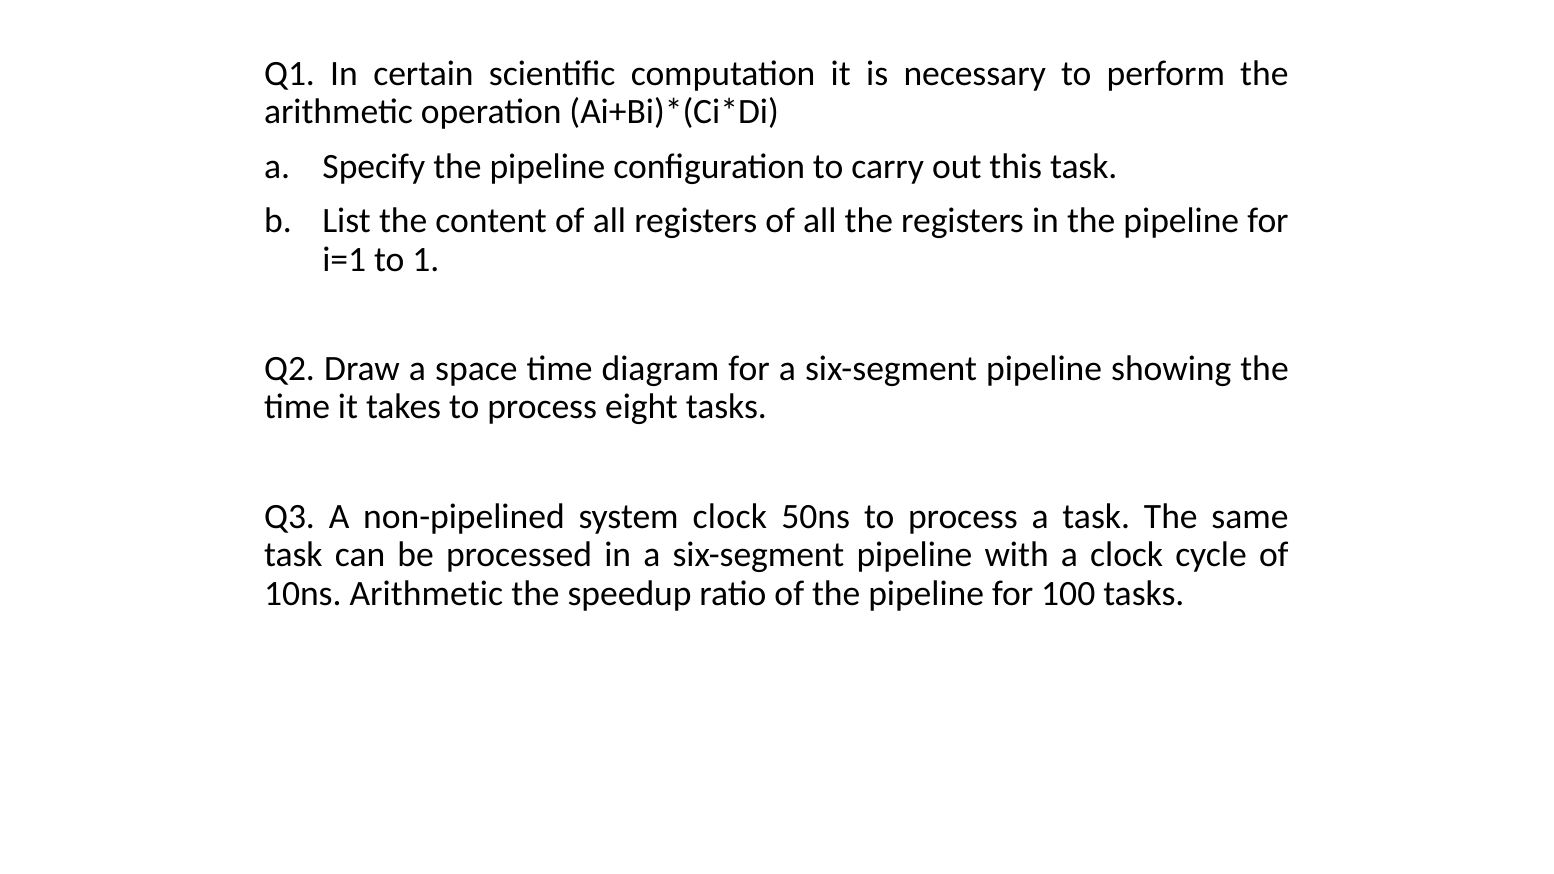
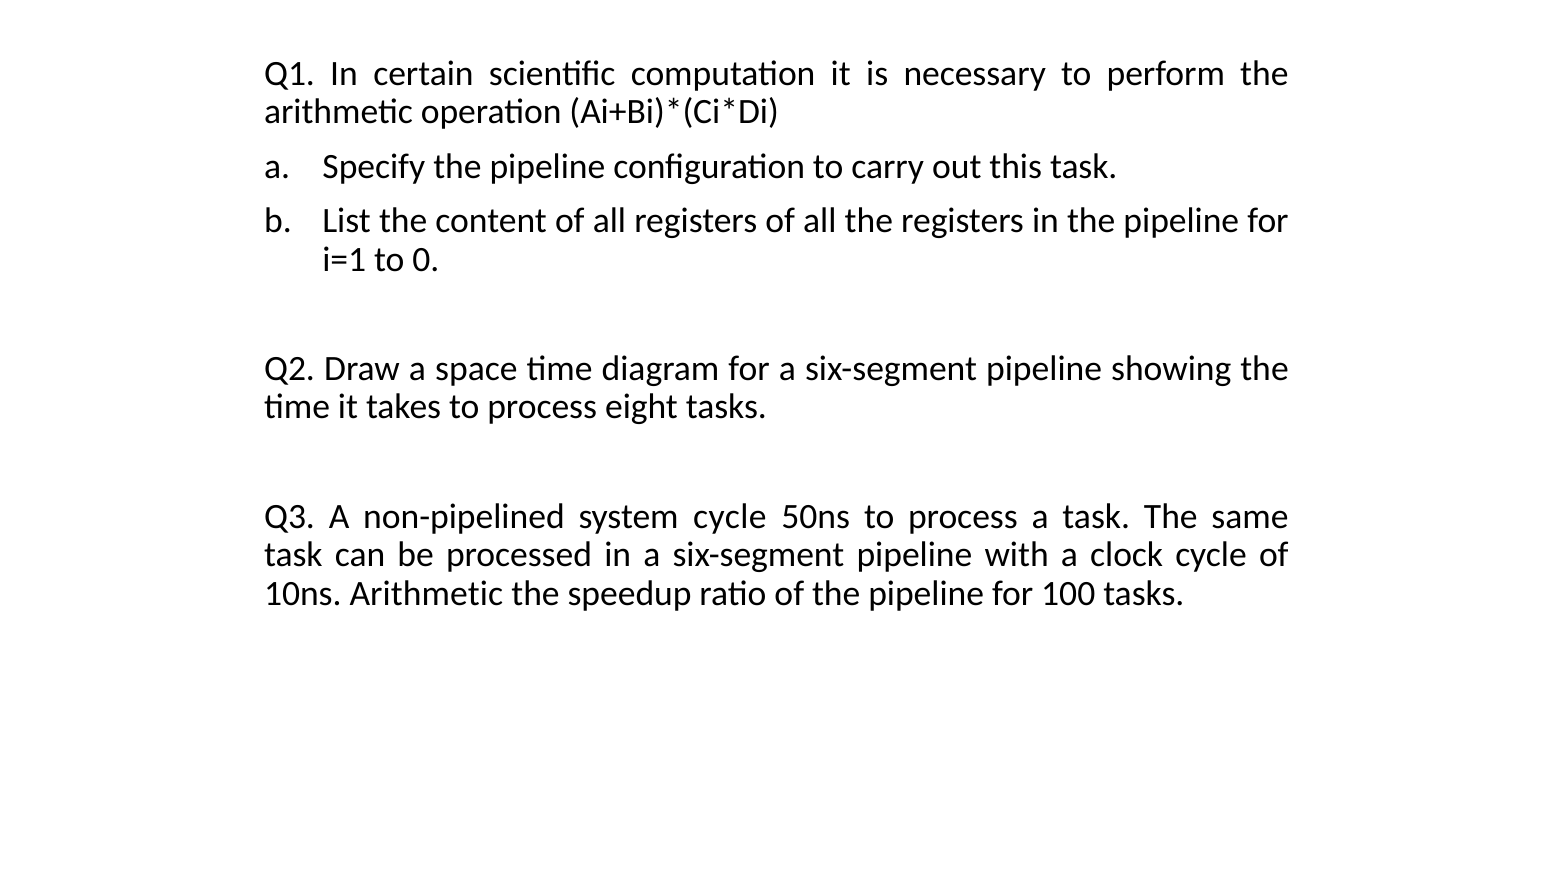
1: 1 -> 0 (426, 260)
system clock: clock -> cycle (730, 517)
